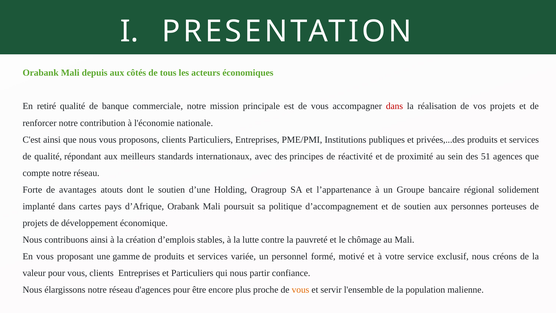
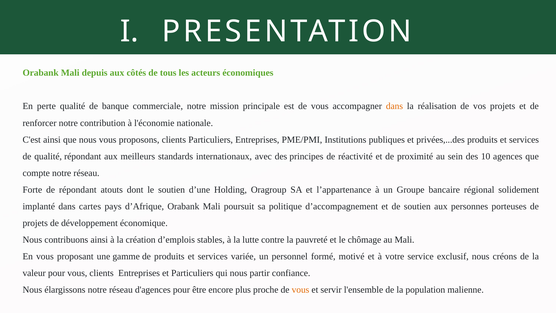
retiré: retiré -> perte (46, 106)
dans colour: red -> orange (394, 106)
51: 51 -> 10 (486, 156)
de avantages: avantages -> répondant (78, 190)
